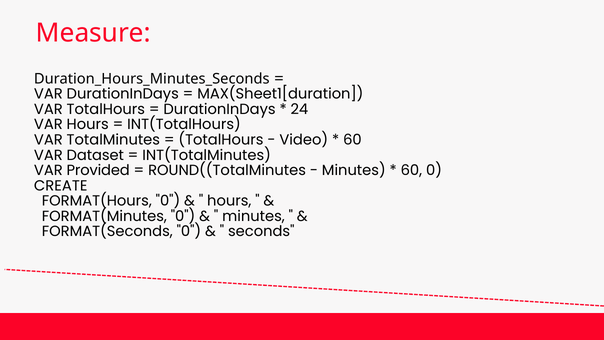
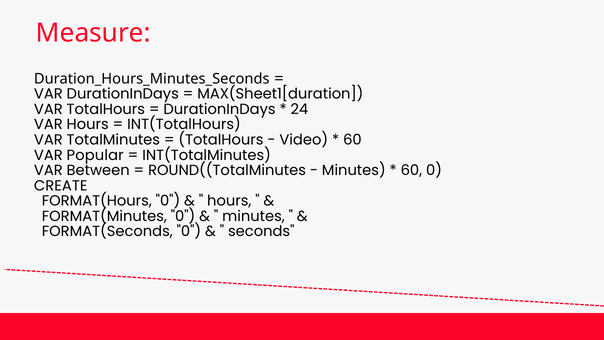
Dataset: Dataset -> Popular (95, 155)
Provided: Provided -> Between (98, 170)
